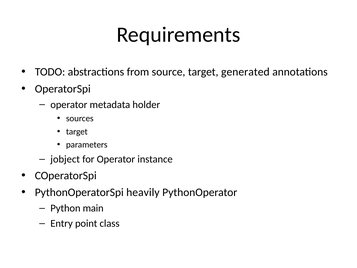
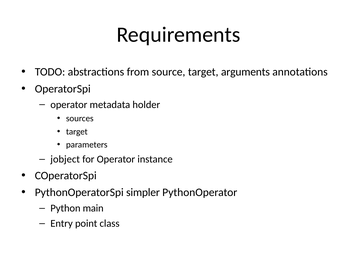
generated: generated -> arguments (245, 72)
heavily: heavily -> simpler (143, 192)
